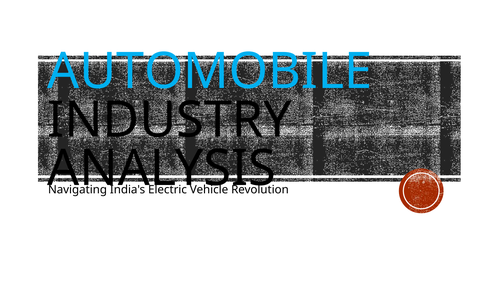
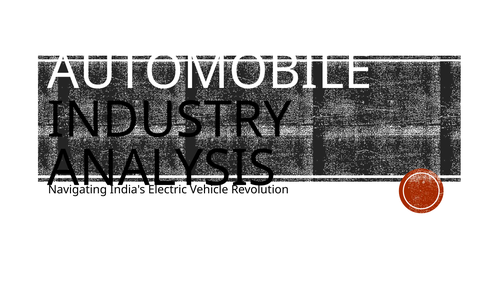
AUTOMOBILE colour: light blue -> white (210, 71)
